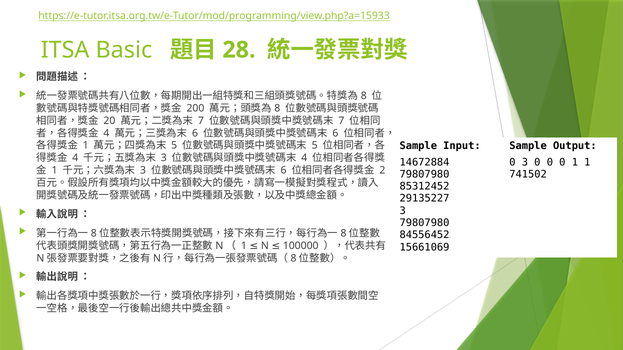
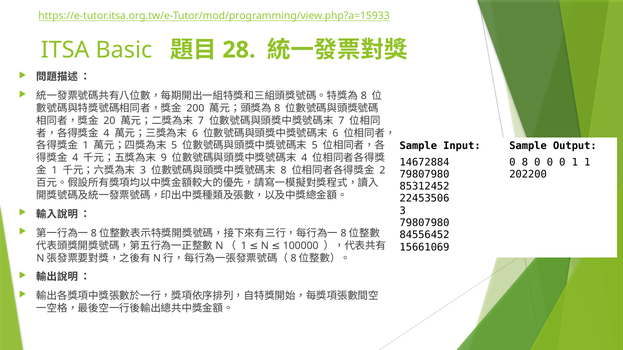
3: 3 -> 9 (164, 158)
0 3: 3 -> 8 (525, 162)
6: 6 -> 8 (283, 171)
741502: 741502 -> 202200 (528, 174)
29135227: 29135227 -> 22453506 (425, 199)
